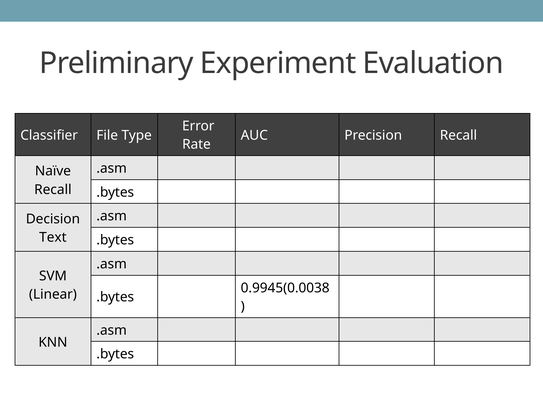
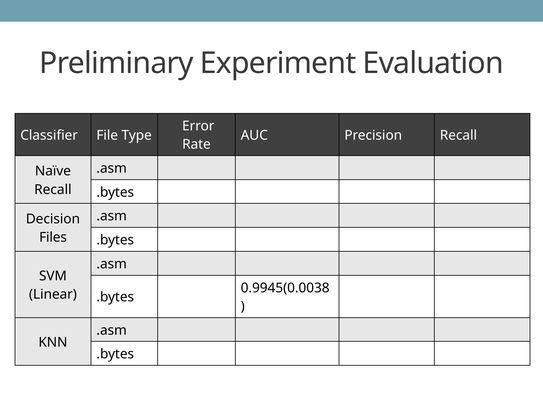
Text: Text -> Files (53, 238)
